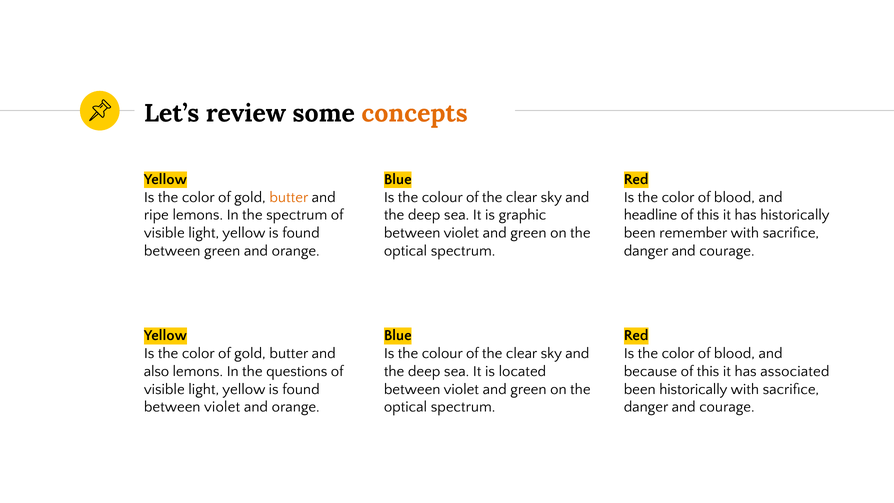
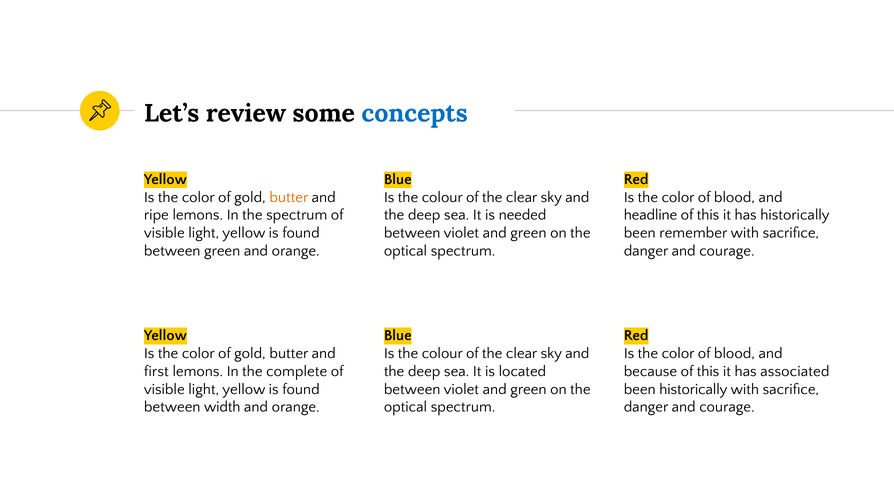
concepts colour: orange -> blue (415, 113)
graphic: graphic -> needed (522, 215)
also: also -> first (156, 371)
questions: questions -> complete (297, 371)
violet: violet -> width (222, 407)
